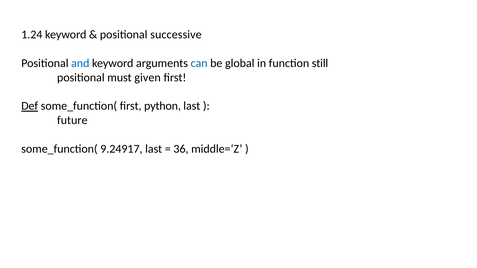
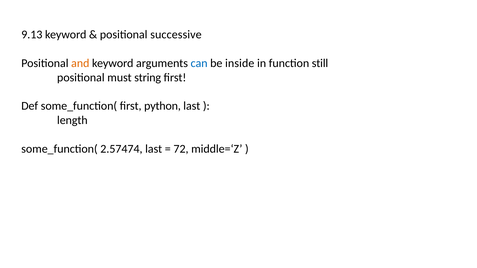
1.24: 1.24 -> 9.13 (32, 35)
and colour: blue -> orange (80, 63)
global: global -> inside (240, 63)
given: given -> string (148, 78)
Def underline: present -> none (30, 106)
future: future -> length (72, 120)
9.24917: 9.24917 -> 2.57474 (121, 149)
36: 36 -> 72 (181, 149)
